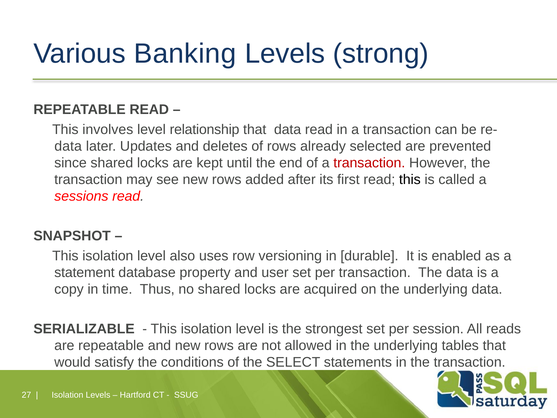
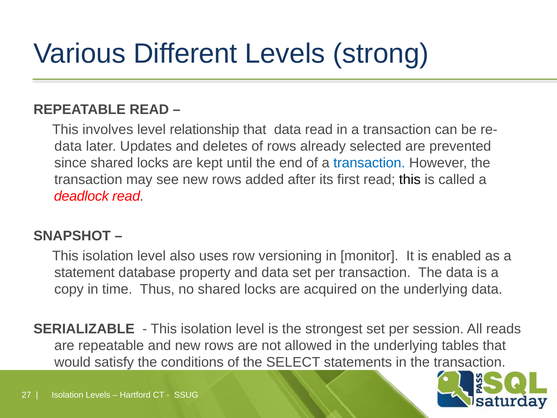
Banking: Banking -> Different (185, 53)
transaction colour: red -> blue (369, 163)
sessions: sessions -> deadlock (81, 196)
durable: durable -> monitor (369, 256)
and user: user -> data (275, 272)
